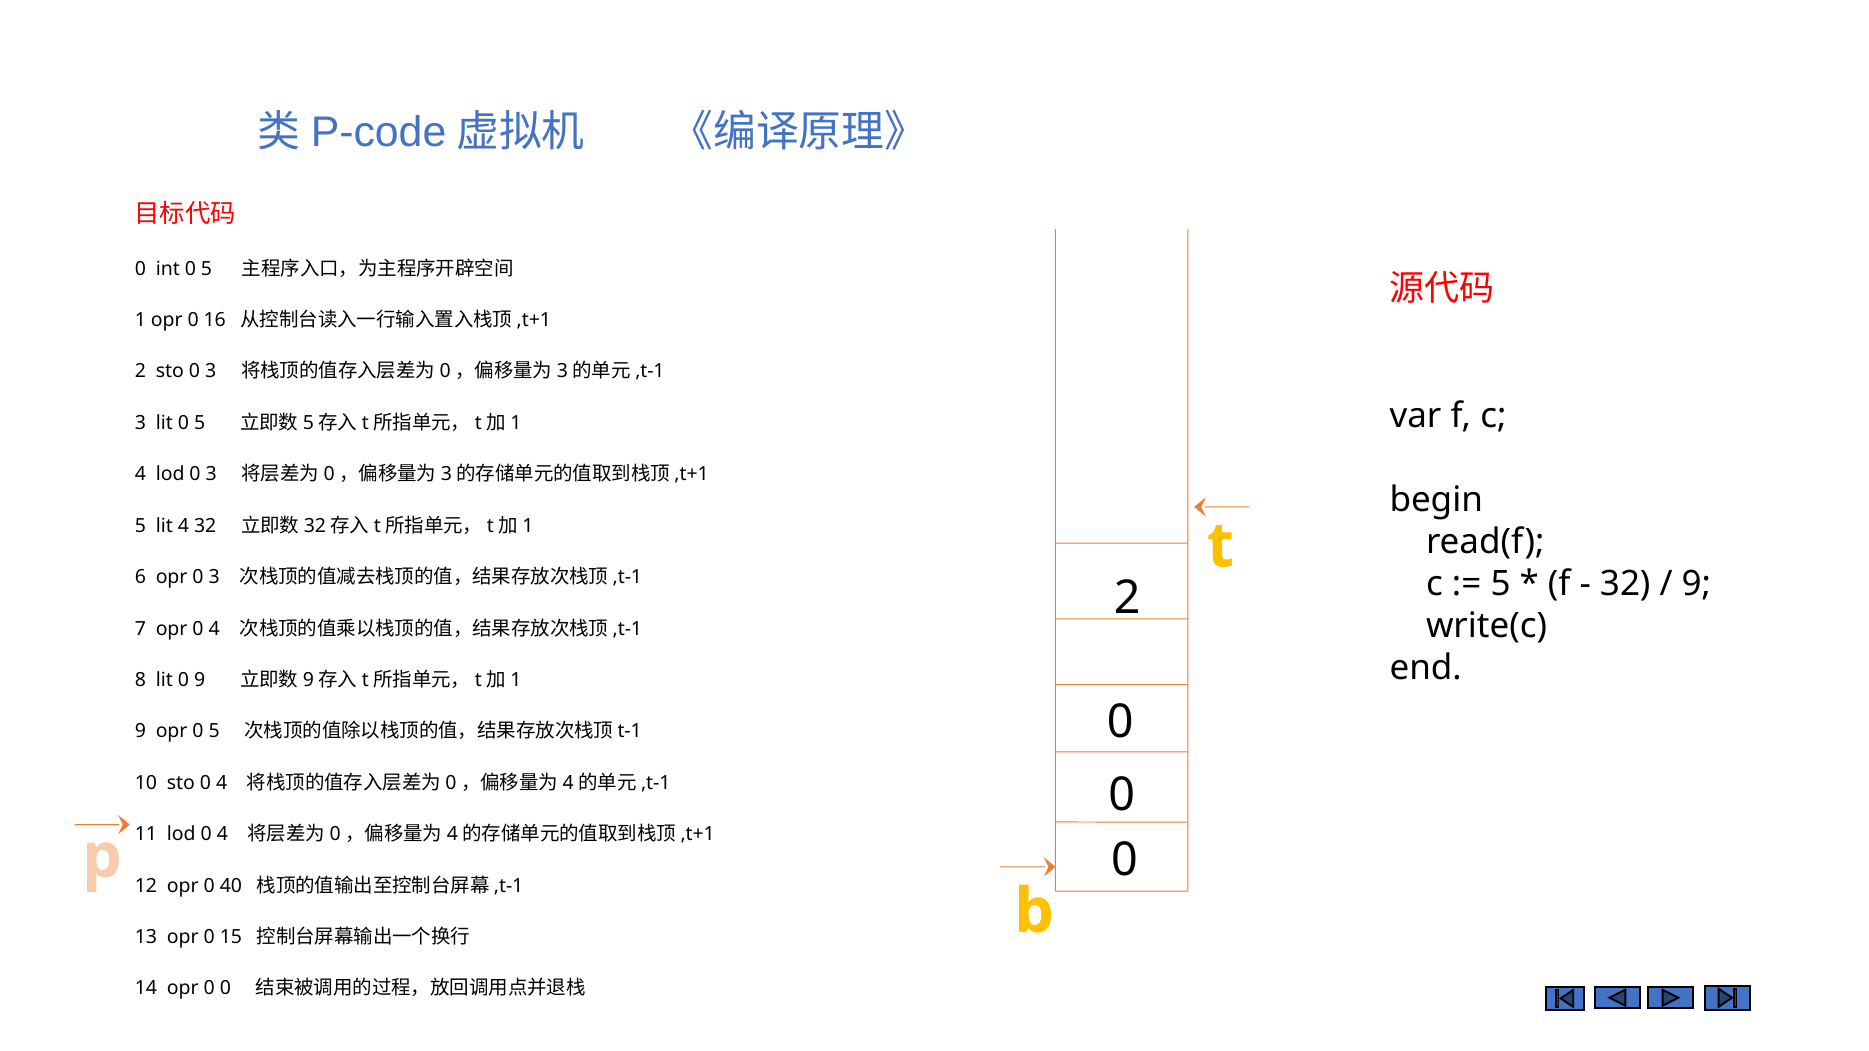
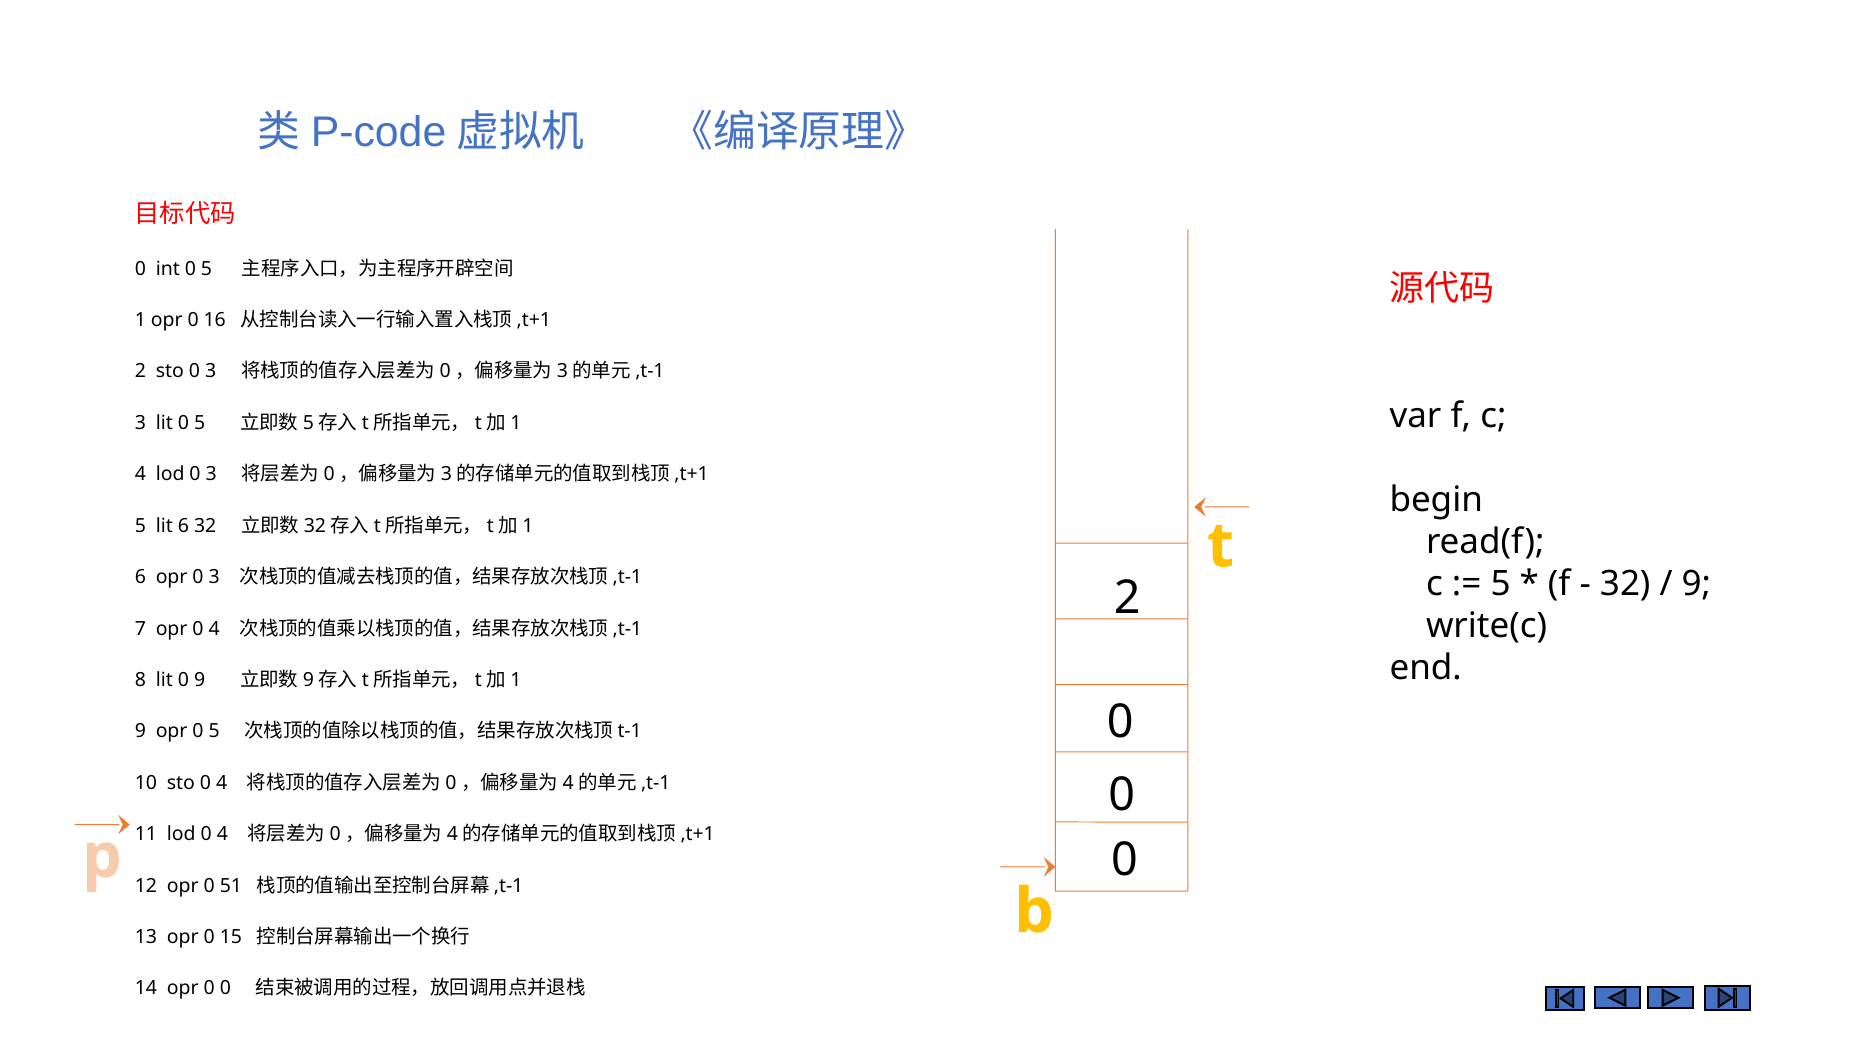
lit 4: 4 -> 6 (184, 526)
40: 40 -> 51 (231, 886)
